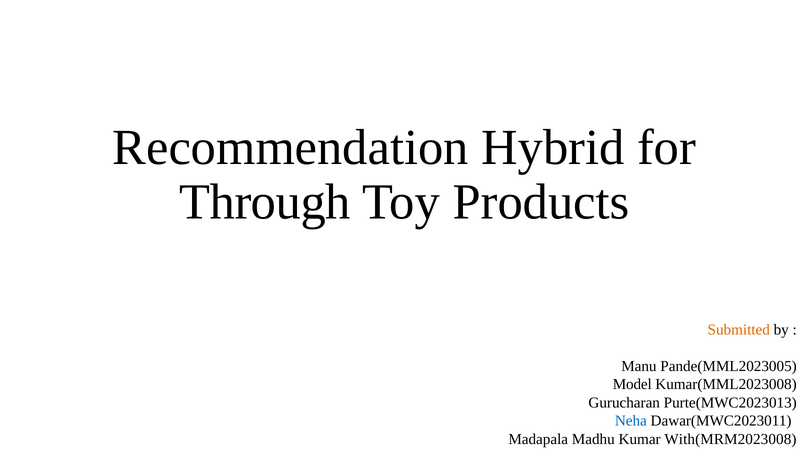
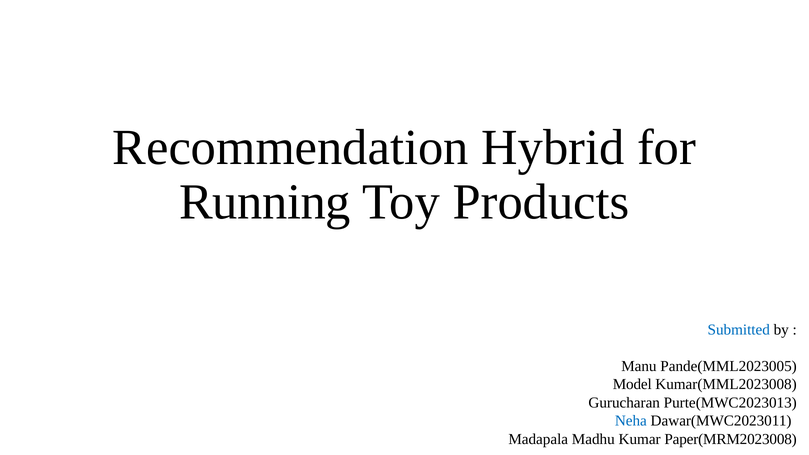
Through: Through -> Running (265, 202)
Submitted colour: orange -> blue (739, 330)
With(MRM2023008: With(MRM2023008 -> Paper(MRM2023008 (731, 439)
